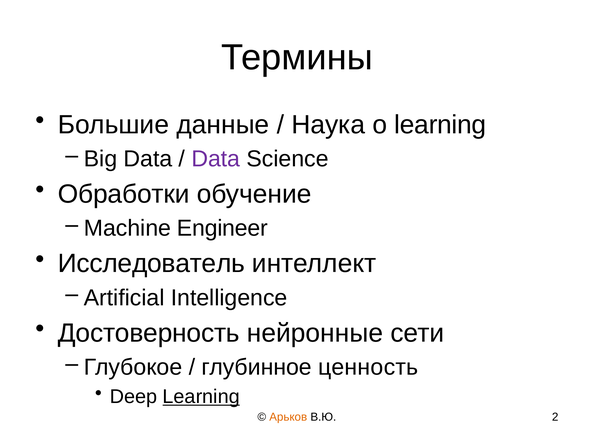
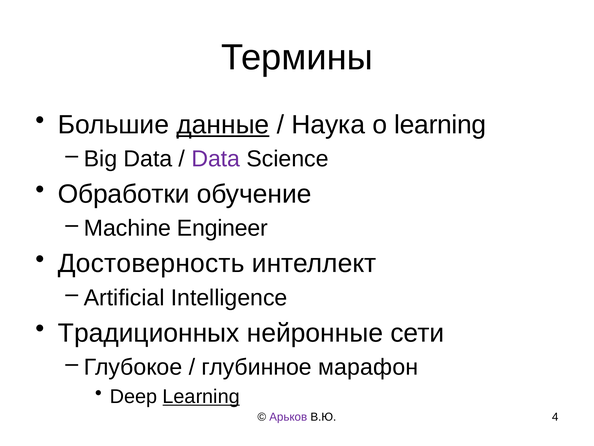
данные underline: none -> present (223, 125)
Исследователь: Исследователь -> Достоверность (151, 263)
Достоверность: Достоверность -> Традиционных (149, 333)
ценность: ценность -> марафон (368, 367)
Арьков colour: orange -> purple (288, 416)
2: 2 -> 4 (555, 416)
